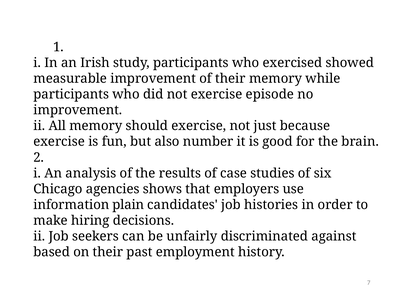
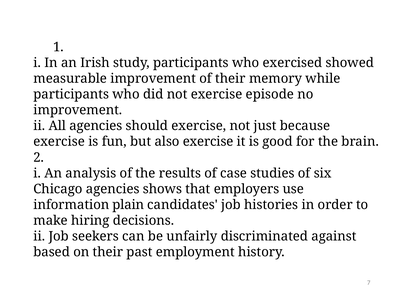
All memory: memory -> agencies (96, 126)
also number: number -> exercise (208, 141)
